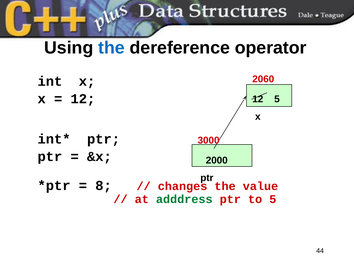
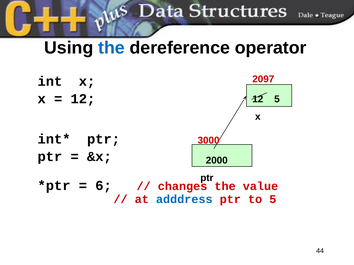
2060: 2060 -> 2097 (263, 79)
8: 8 -> 6 (104, 186)
adddress colour: green -> blue (184, 200)
